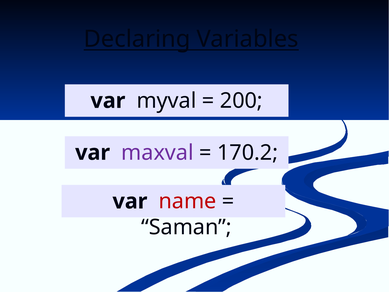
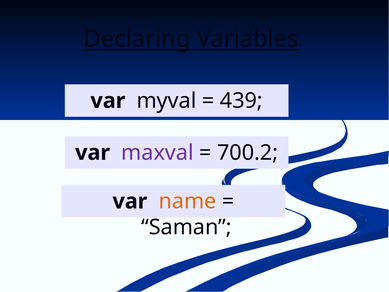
200: 200 -> 439 (241, 101)
170.2: 170.2 -> 700.2 (248, 153)
name colour: red -> orange (187, 201)
